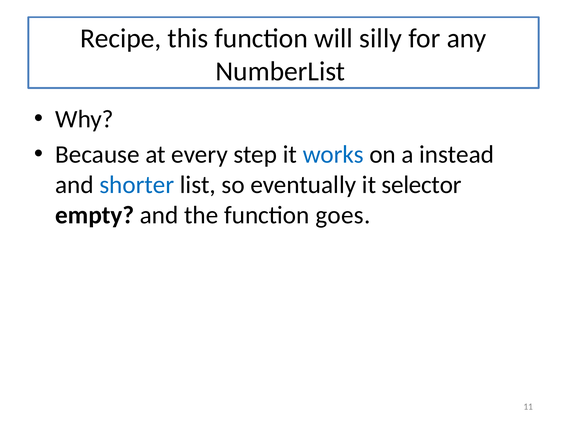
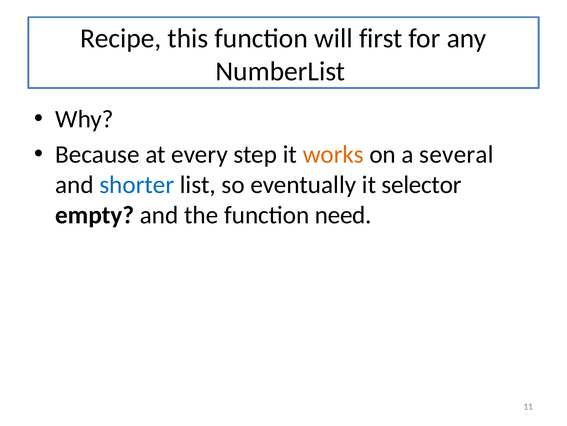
silly: silly -> first (381, 38)
works colour: blue -> orange (333, 154)
instead: instead -> several (456, 154)
goes: goes -> need (343, 215)
